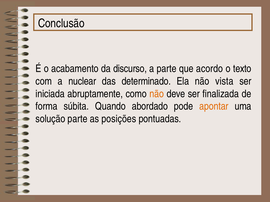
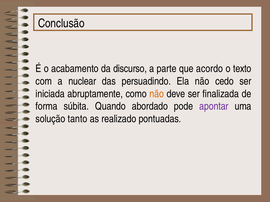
determinado: determinado -> persuadindo (146, 81)
vista: vista -> cedo (224, 81)
apontar colour: orange -> purple (214, 107)
solução parte: parte -> tanto (78, 119)
posições: posições -> realizado (119, 119)
